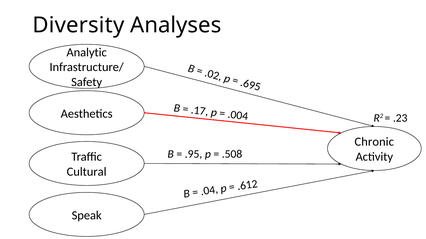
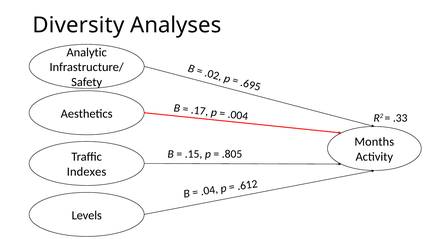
.23: .23 -> .33 (400, 118)
Chronic: Chronic -> Months (374, 142)
.95: .95 -> .15 (194, 154)
.508: .508 -> .805 (232, 154)
Cultural: Cultural -> Indexes (87, 172)
Speak: Speak -> Levels (87, 216)
